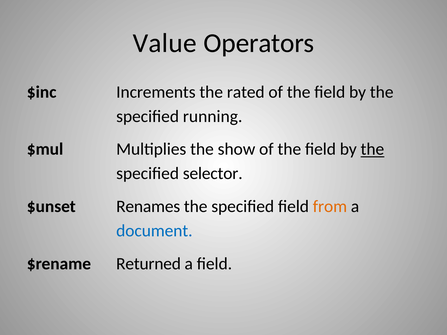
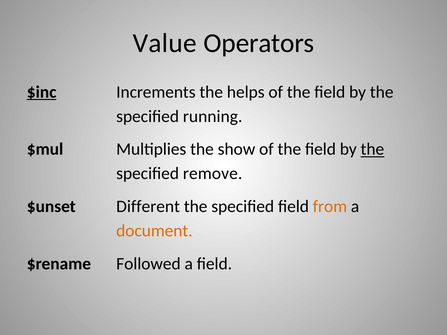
$inc underline: none -> present (42, 92)
rated: rated -> helps (246, 92)
selector: selector -> remove (213, 174)
Renames: Renames -> Different (148, 207)
document colour: blue -> orange (154, 231)
Returned: Returned -> Followed (148, 264)
